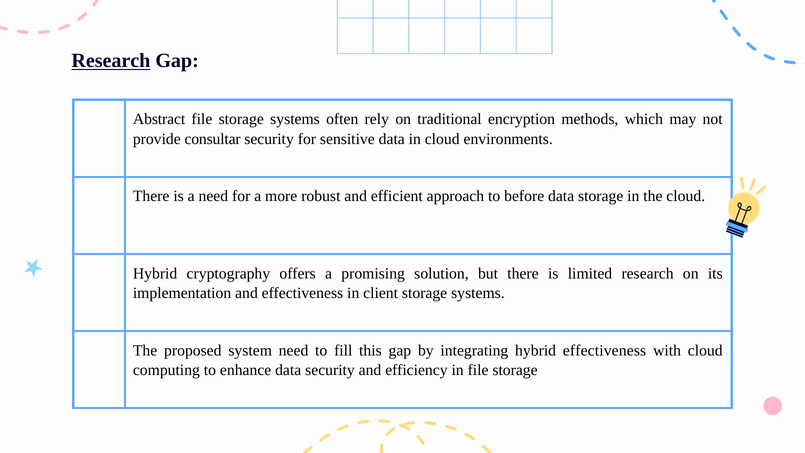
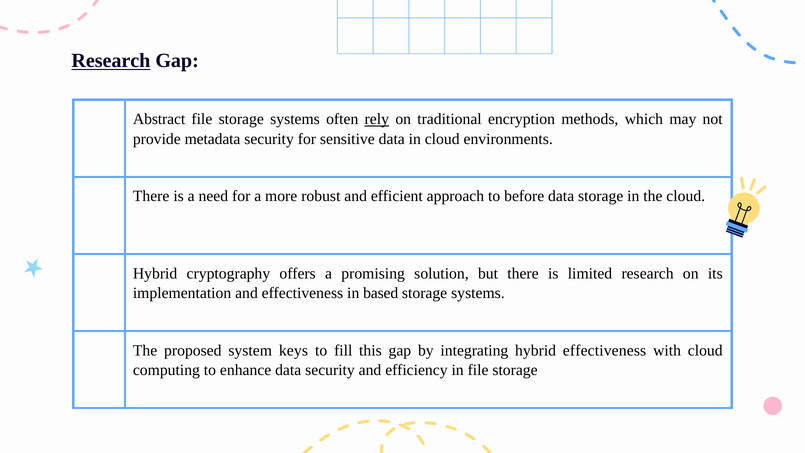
rely underline: none -> present (377, 119)
consultar: consultar -> metadata (213, 139)
client: client -> based (381, 293)
system need: need -> keys (293, 350)
